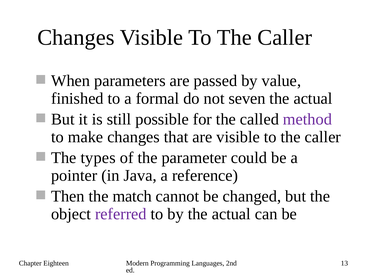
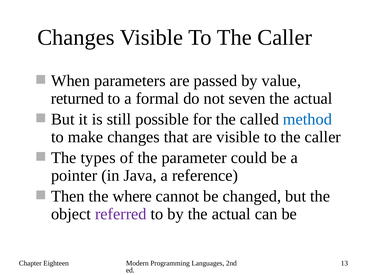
finished: finished -> returned (77, 99)
method colour: purple -> blue (307, 119)
match: match -> where (132, 196)
